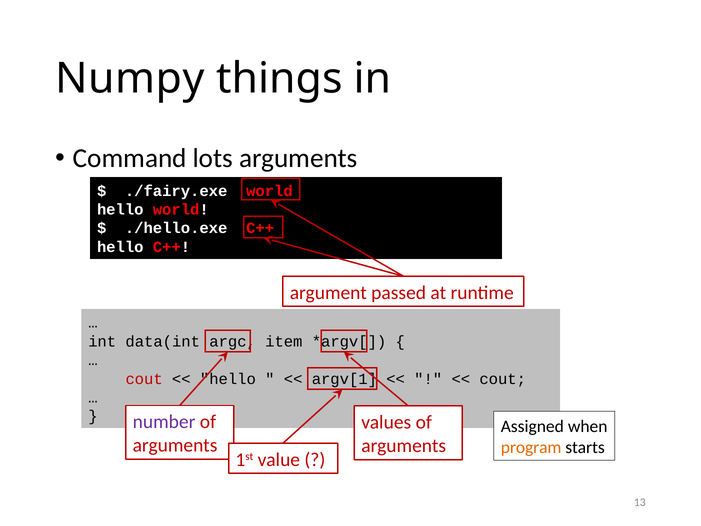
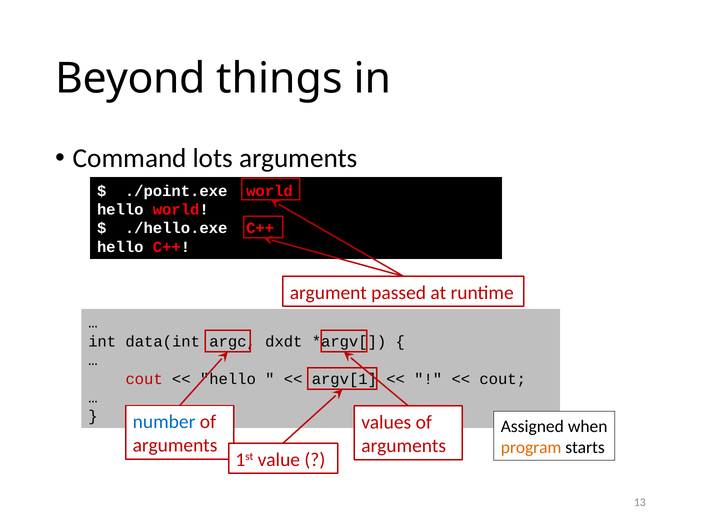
Numpy: Numpy -> Beyond (130, 79)
./fairy.exe: ./fairy.exe -> ./point.exe (176, 191)
item: item -> dxdt (284, 341)
number colour: purple -> blue (164, 422)
